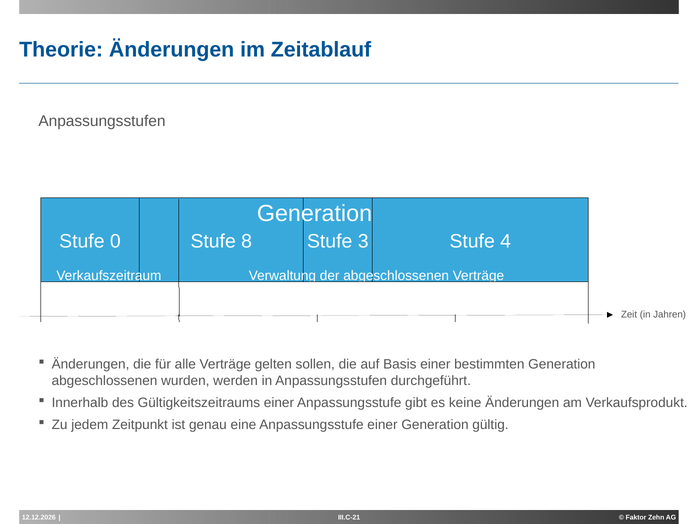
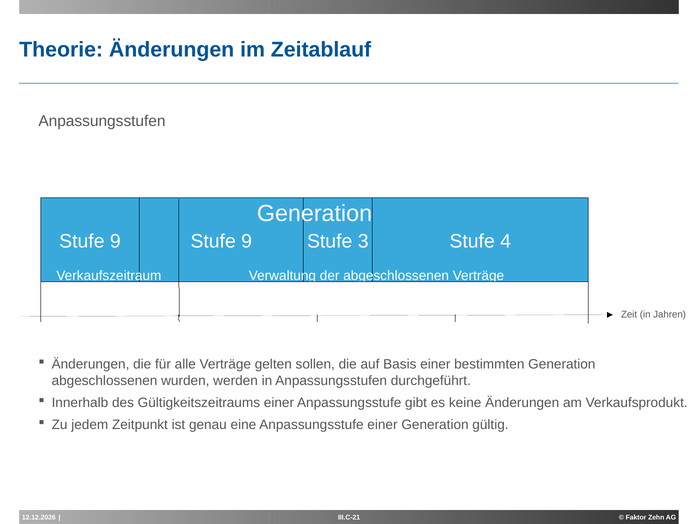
0: 0 -> 9 (115, 241)
8: 8 -> 9 (247, 241)
